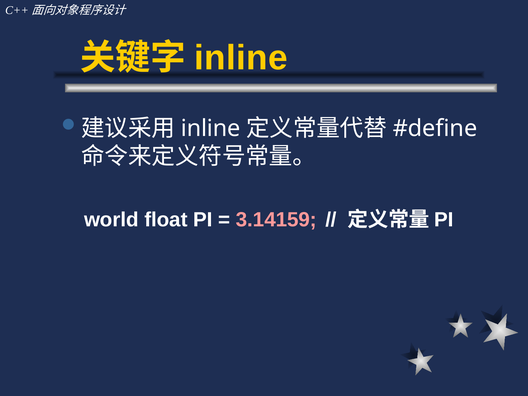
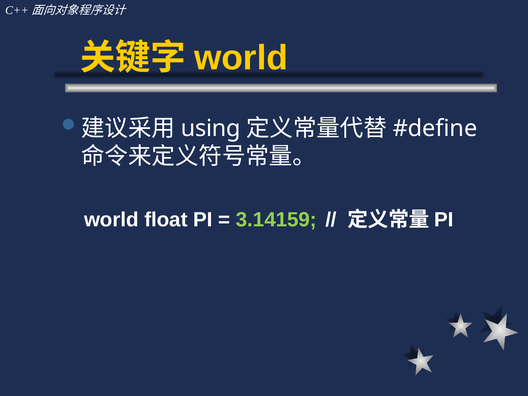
inline: inline -> world (241, 58)
inline: inline -> using (211, 128)
3.14159 colour: pink -> light green (276, 220)
